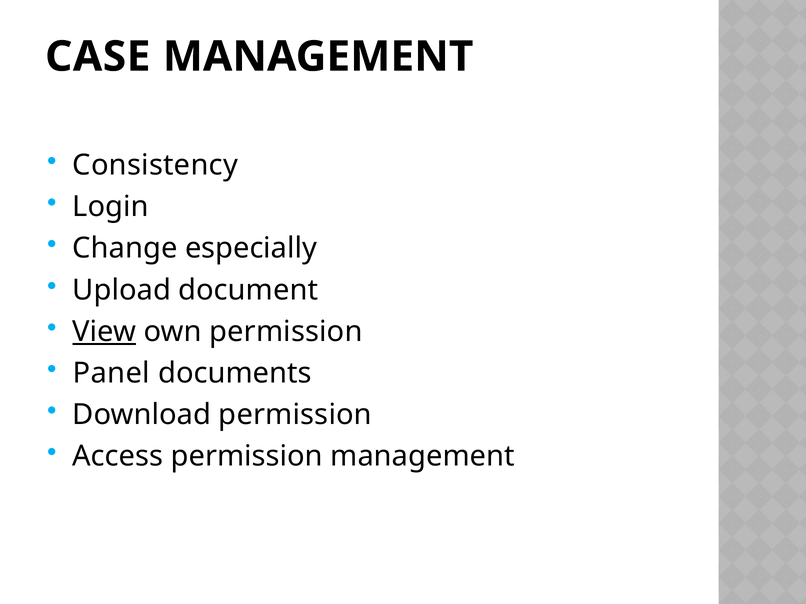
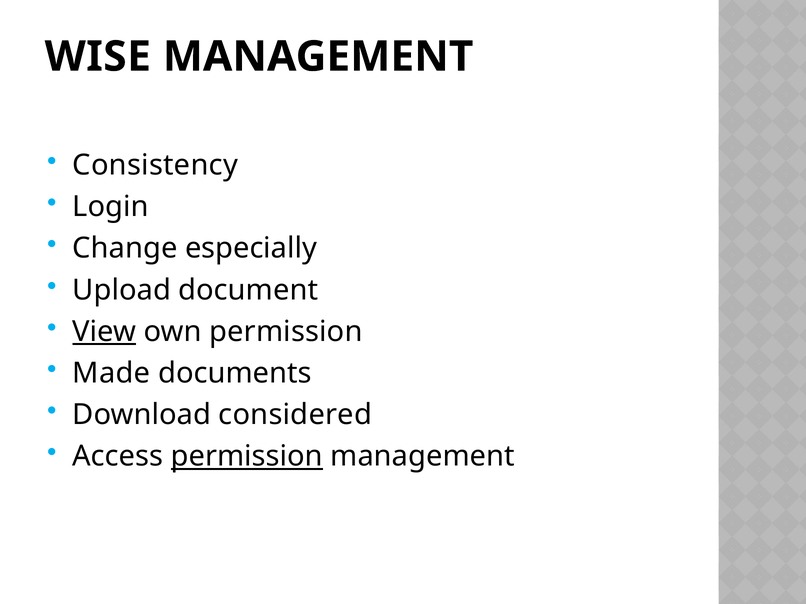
CASE: CASE -> WISE (98, 57)
Panel: Panel -> Made (111, 374)
Download permission: permission -> considered (295, 415)
permission underline: none -> present (247, 457)
